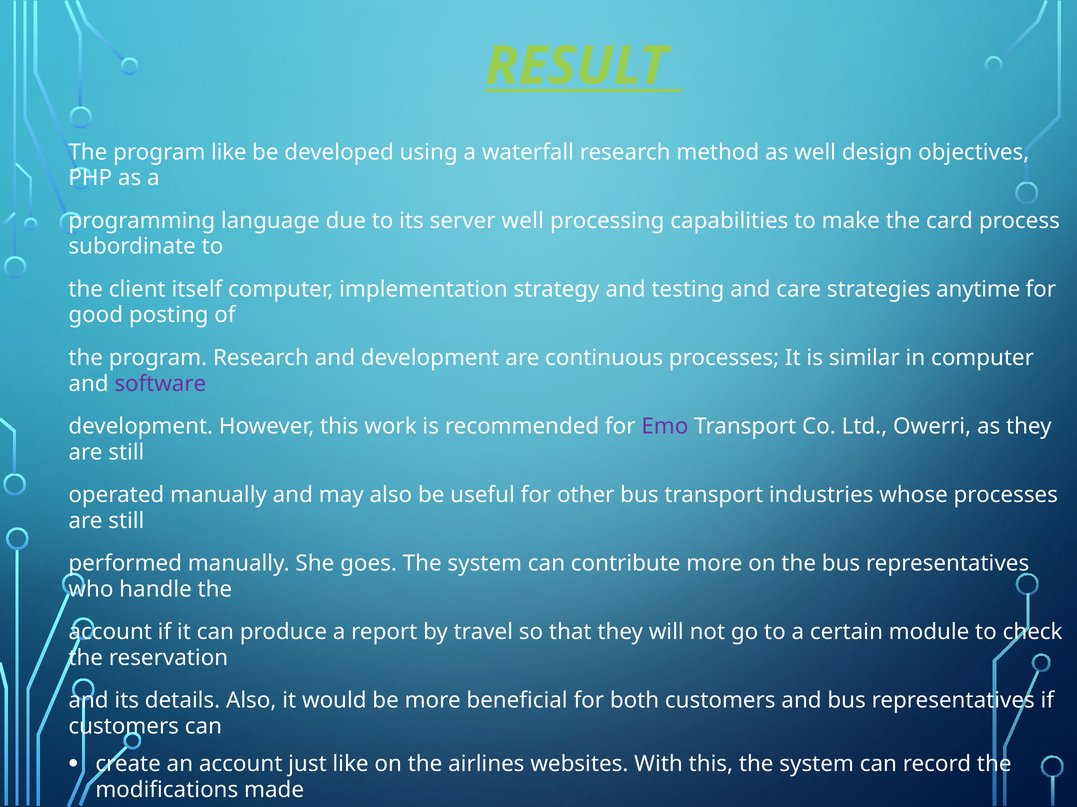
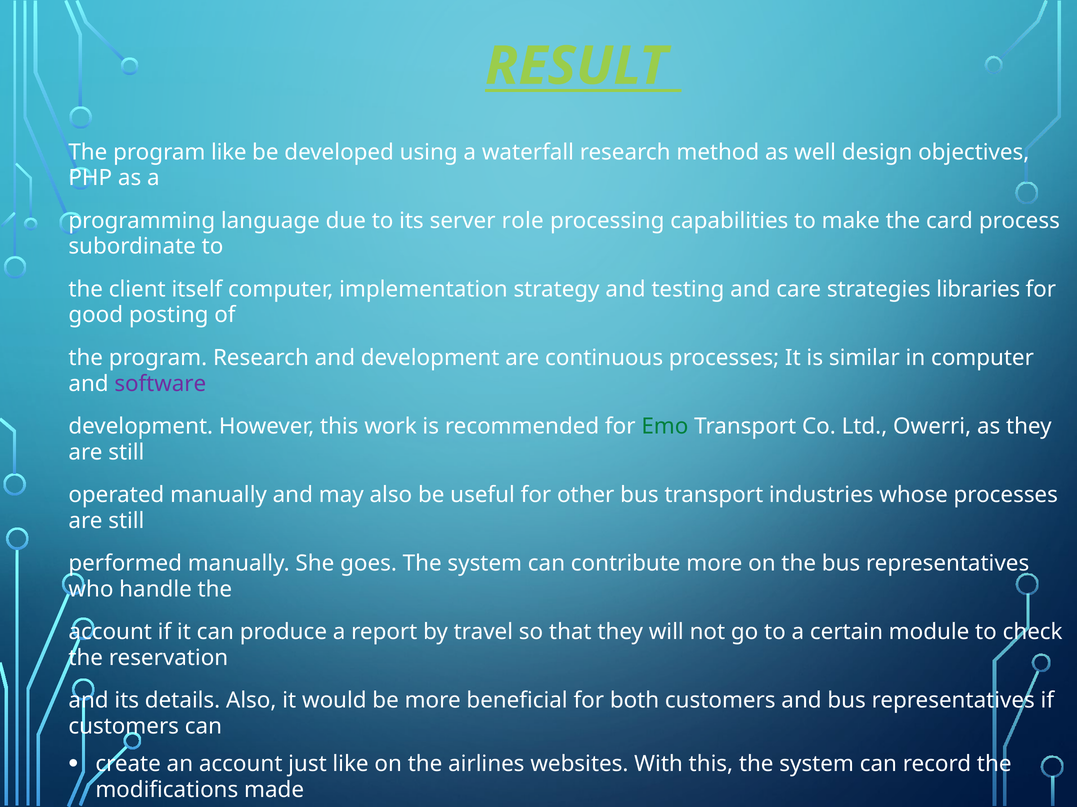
server well: well -> role (523, 221)
anytime: anytime -> libraries (978, 290)
Emo colour: purple -> green (665, 427)
